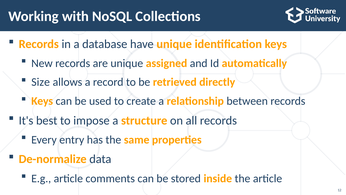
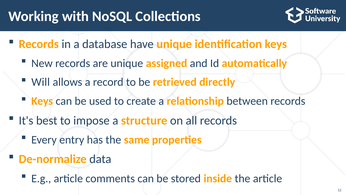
Size: Size -> Will (41, 82)
